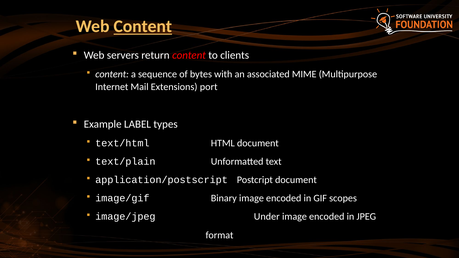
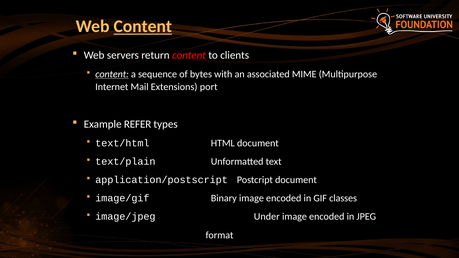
content underline: none -> present (112, 74)
LABEL: LABEL -> REFER (138, 124)
scopes: scopes -> classes (343, 198)
